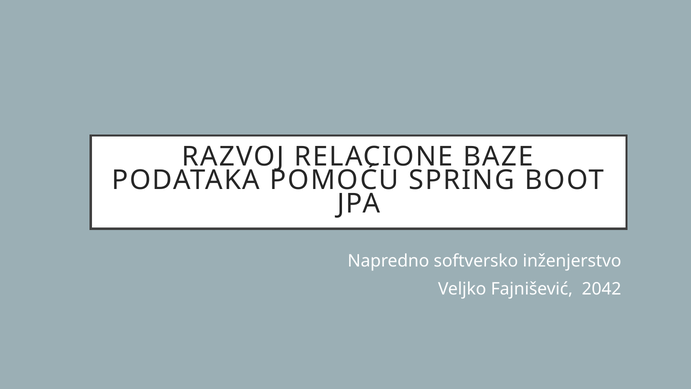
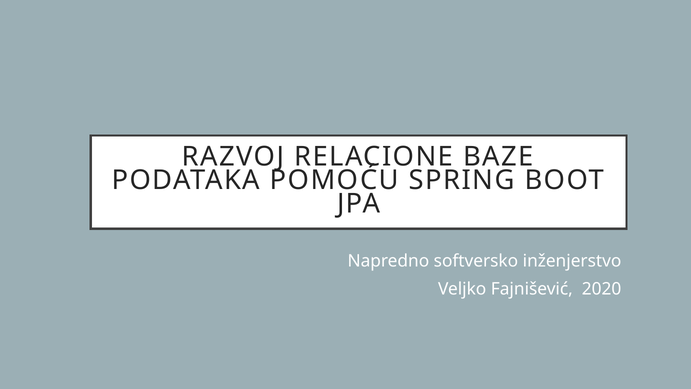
2042: 2042 -> 2020 (602, 289)
